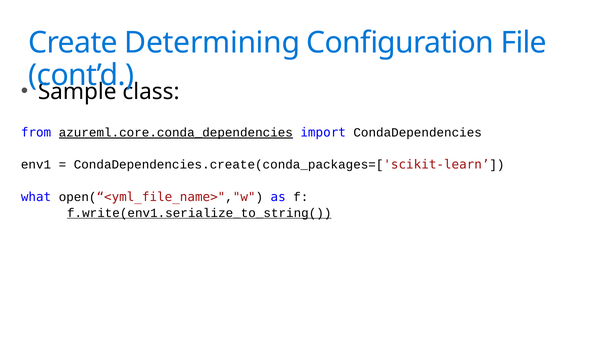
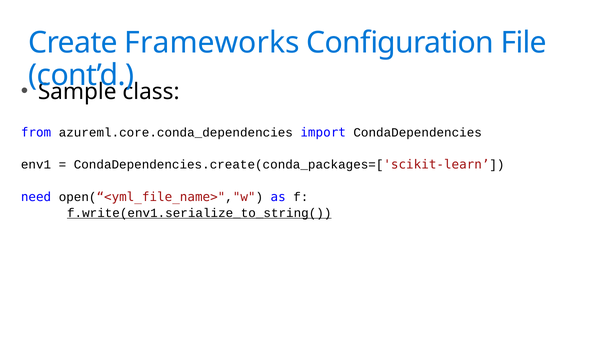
Determining: Determining -> Frameworks (212, 43)
azureml.core.conda_dependencies underline: present -> none (176, 133)
what: what -> need (36, 197)
